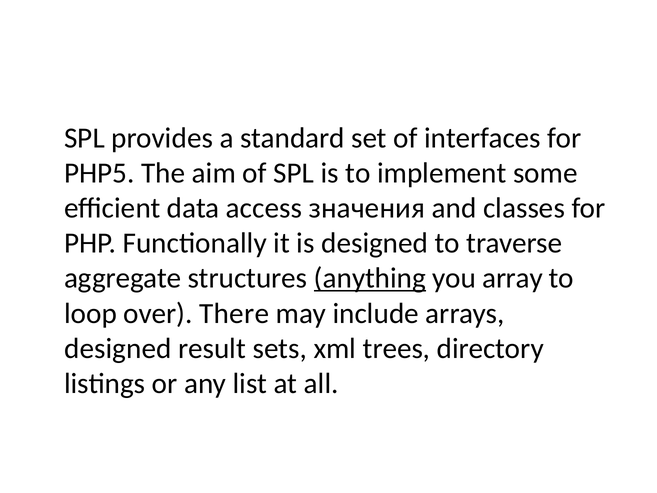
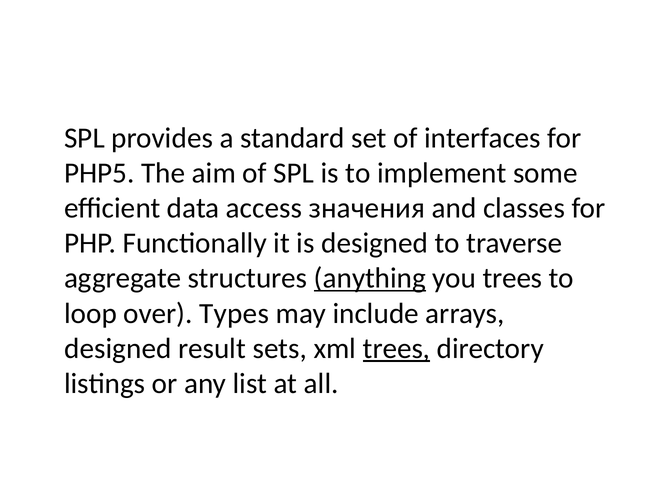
you array: array -> trees (512, 278)
There: There -> Types (234, 313)
trees underline: none -> present (397, 348)
